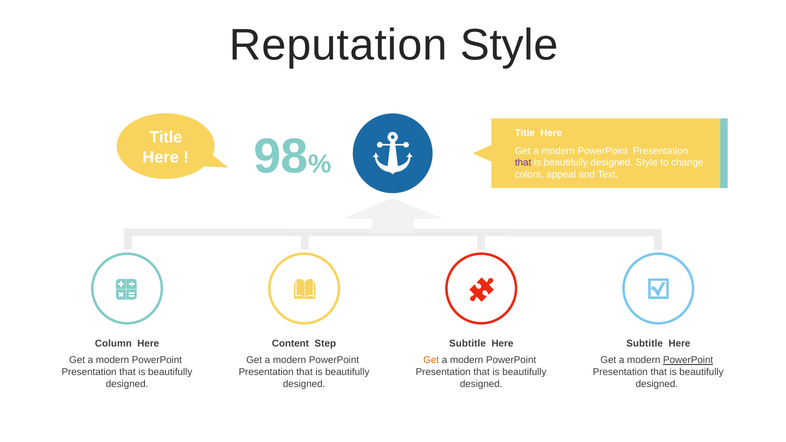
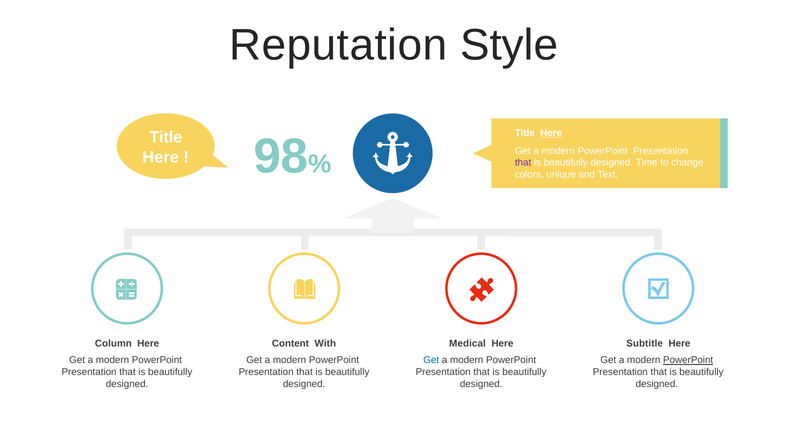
Here underline: none -> present (551, 133)
designed Style: Style -> Time (647, 163)
appeal: appeal -> unique (561, 175)
Step: Step -> With (325, 344)
Subtitle: Subtitle -> Medical (468, 344)
Get colour: orange -> blue (431, 360)
